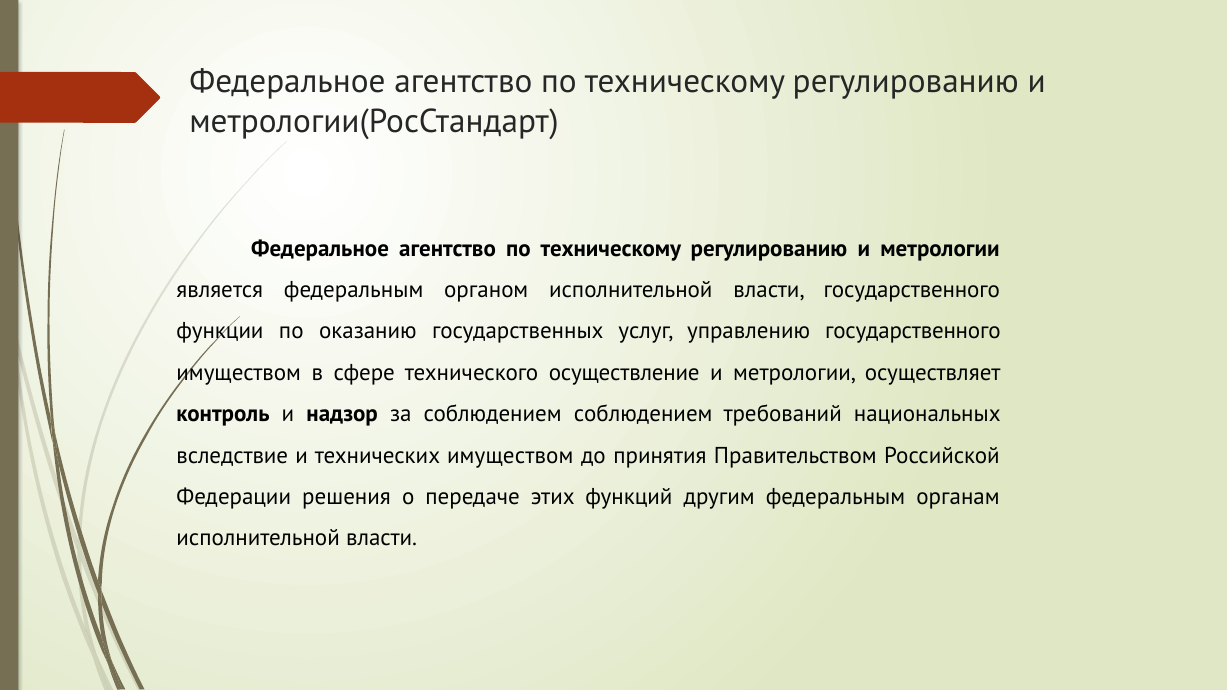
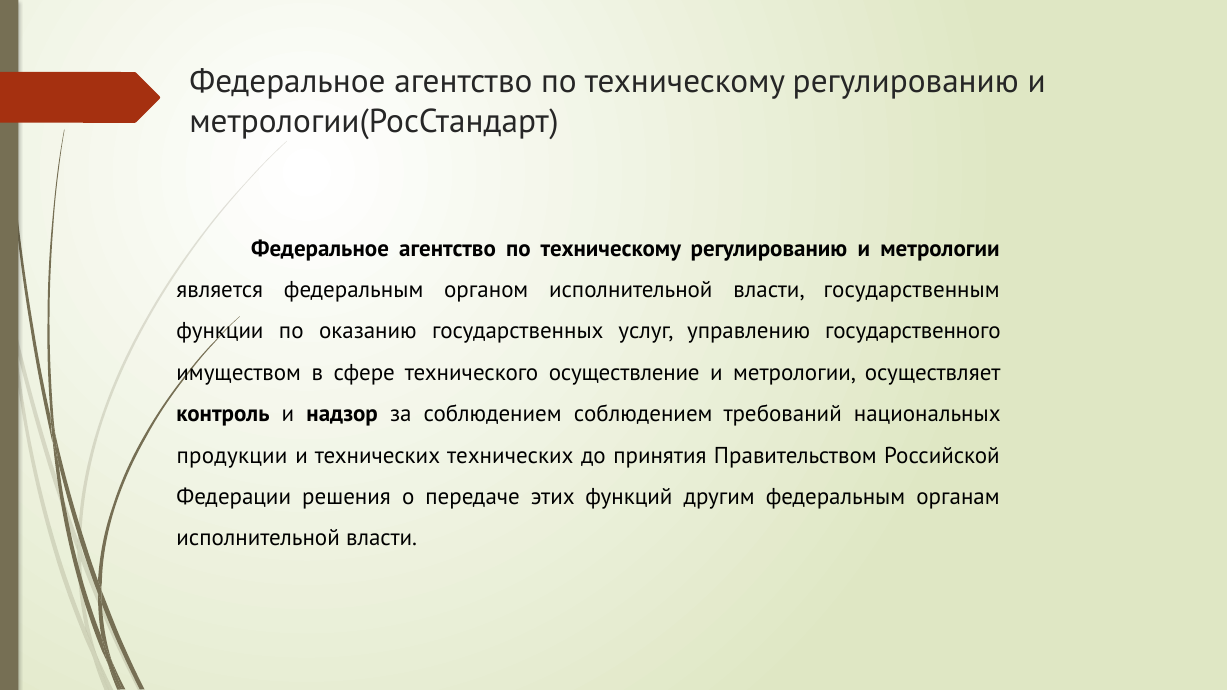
власти государственного: государственного -> государственным (912, 290)
вследствие: вследствие -> продукции (232, 456)
технических имуществом: имуществом -> технических (510, 456)
